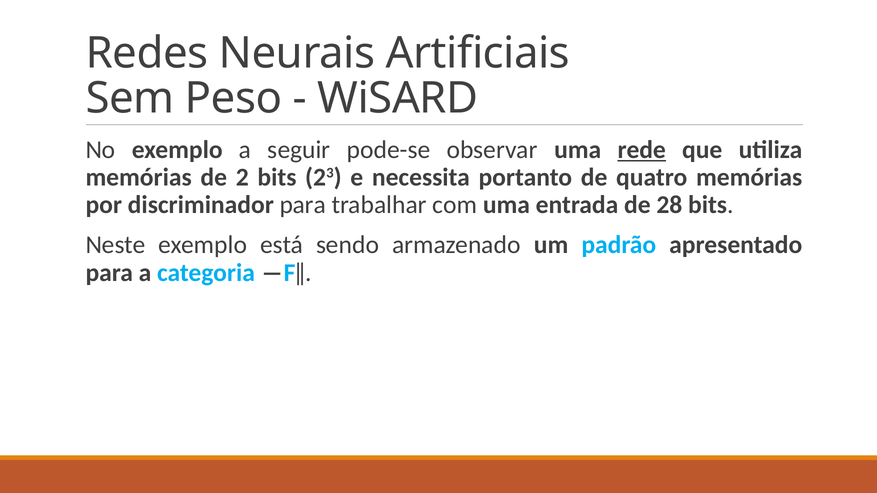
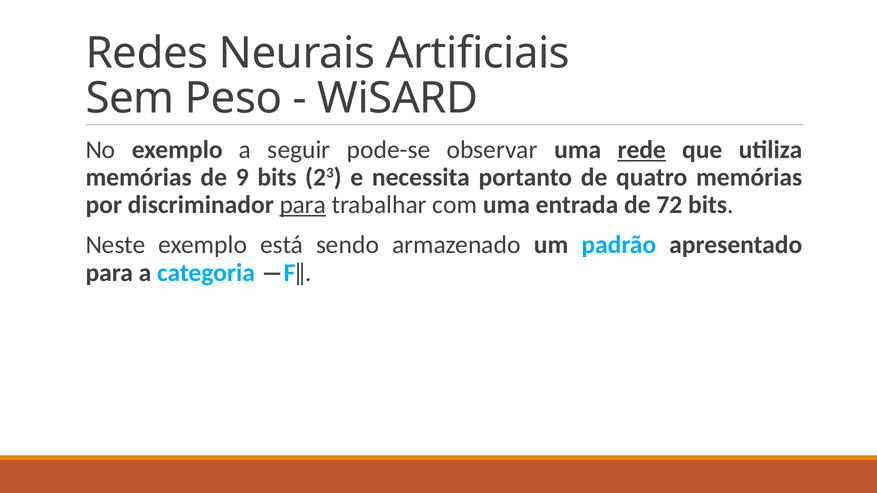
2: 2 -> 9 (242, 177)
para underline: none -> present (303, 205)
28: 28 -> 72 (669, 205)
